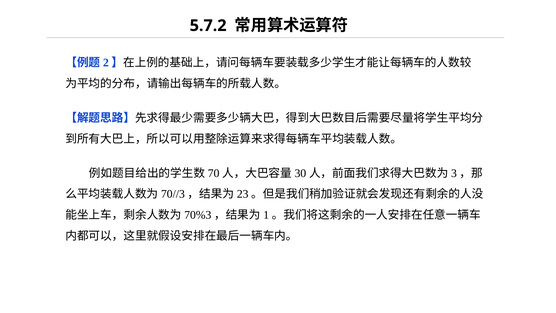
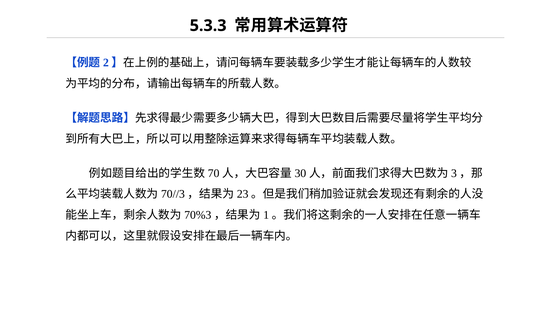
5.7.2: 5.7.2 -> 5.3.3 (208, 26)
